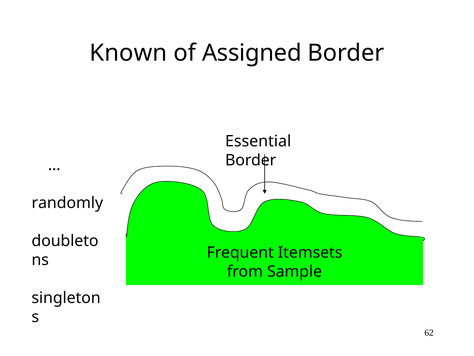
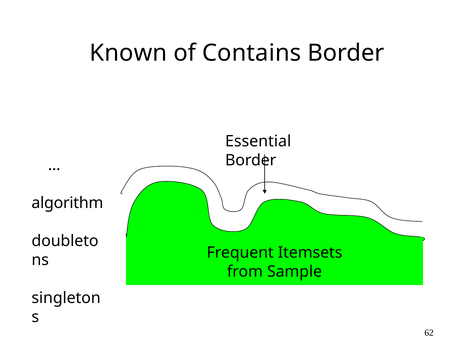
Assigned: Assigned -> Contains (252, 53)
randomly: randomly -> algorithm (67, 203)
